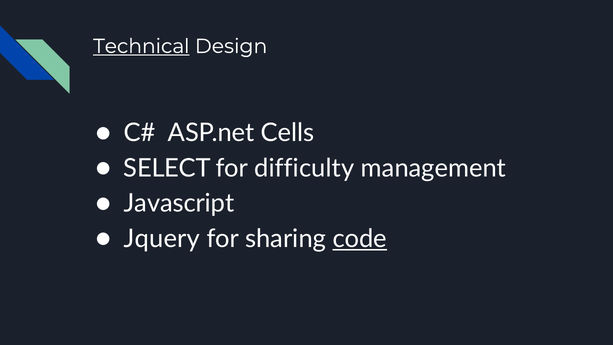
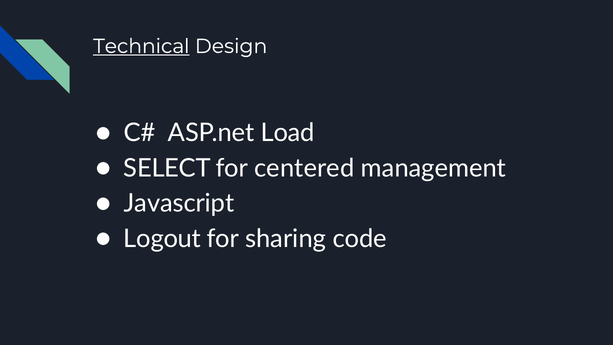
Cells: Cells -> Load (288, 133)
difficulty: difficulty -> centered (304, 168)
Jquery: Jquery -> Logout (162, 239)
code underline: present -> none (360, 239)
